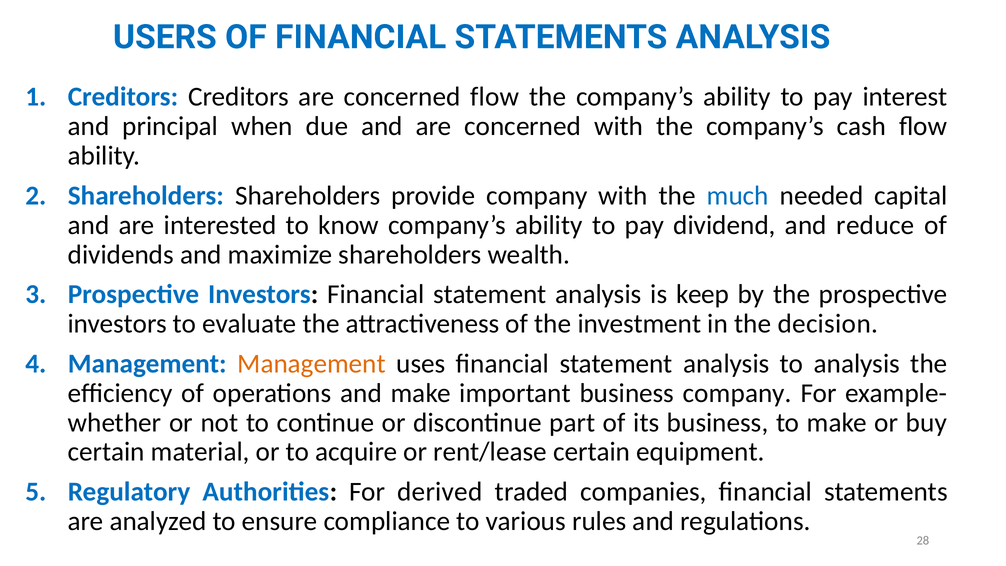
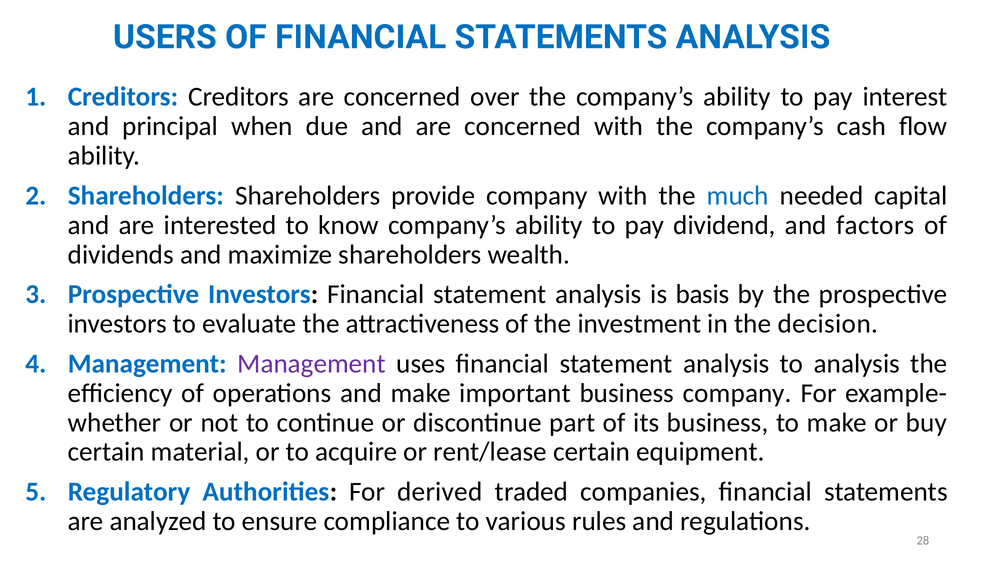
concerned flow: flow -> over (495, 97)
reduce: reduce -> factors (875, 225)
keep: keep -> basis (703, 294)
Management colour: orange -> purple (312, 364)
